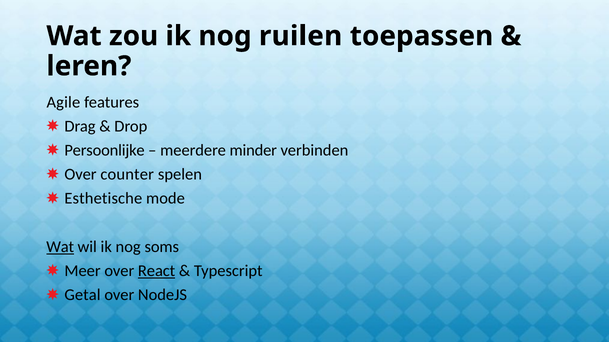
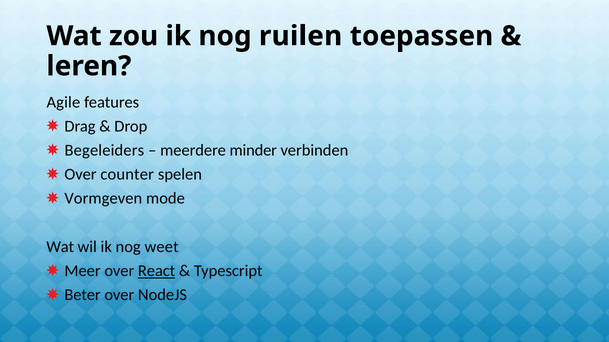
Persoonlijke: Persoonlijke -> Begeleiders (104, 151)
Esthetische: Esthetische -> Vormgeven (103, 199)
Wat underline: present -> none (60, 247)
soms: soms -> weet (162, 247)
Getal: Getal -> Beter (83, 295)
